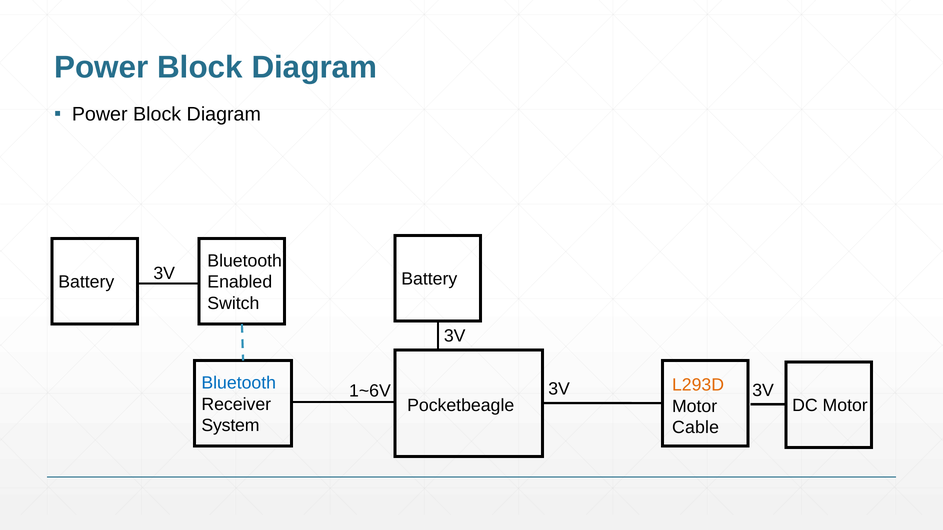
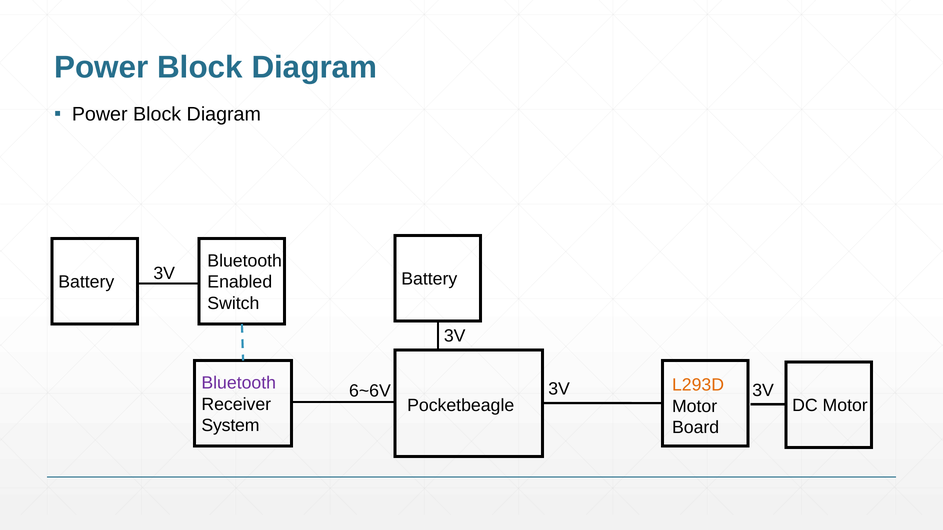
Bluetooth colour: blue -> purple (239, 383)
1~6V: 1~6V -> 6~6V (370, 391)
Cable: Cable -> Board (696, 428)
